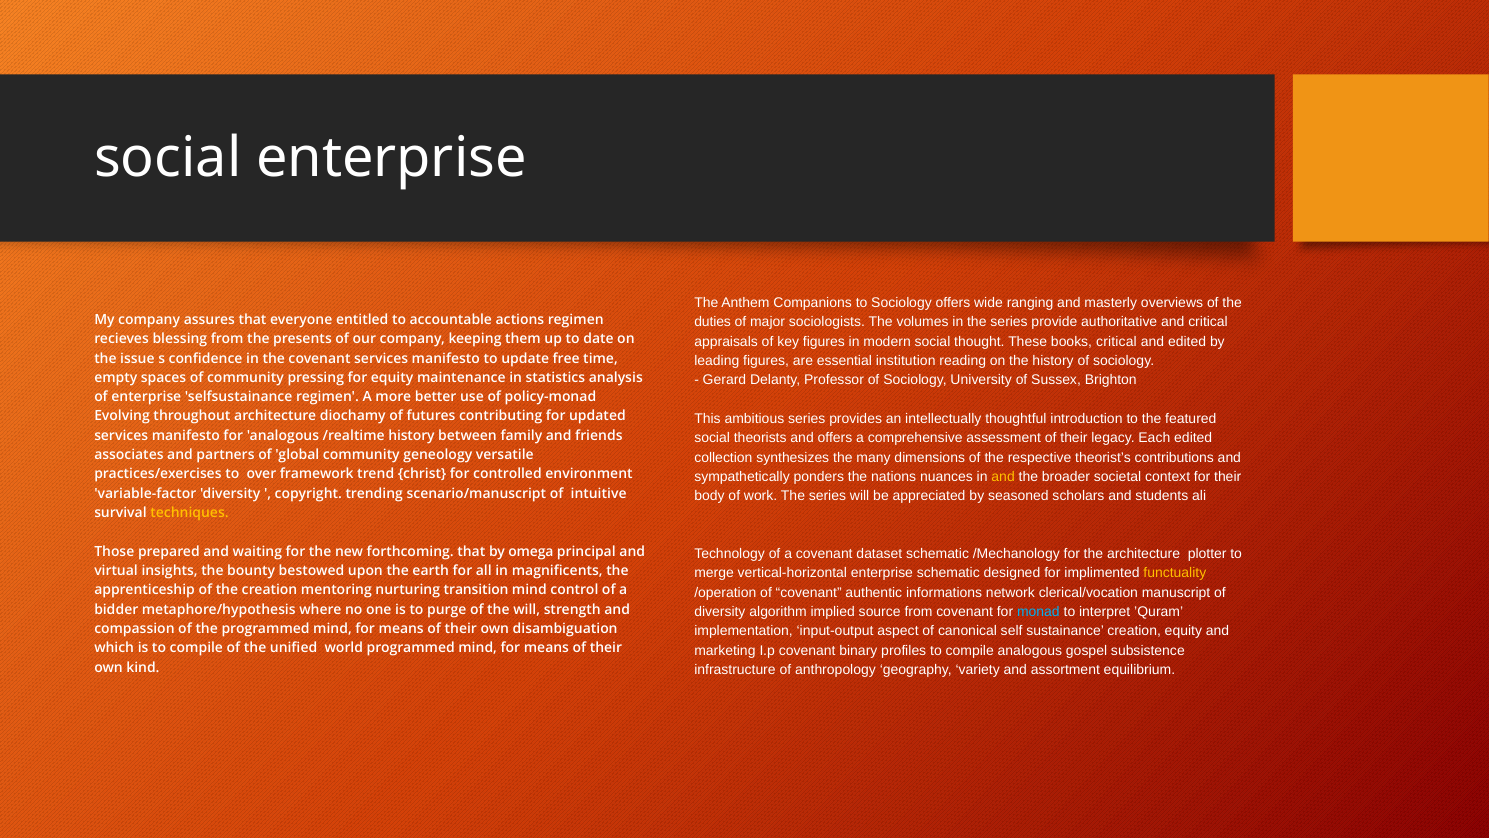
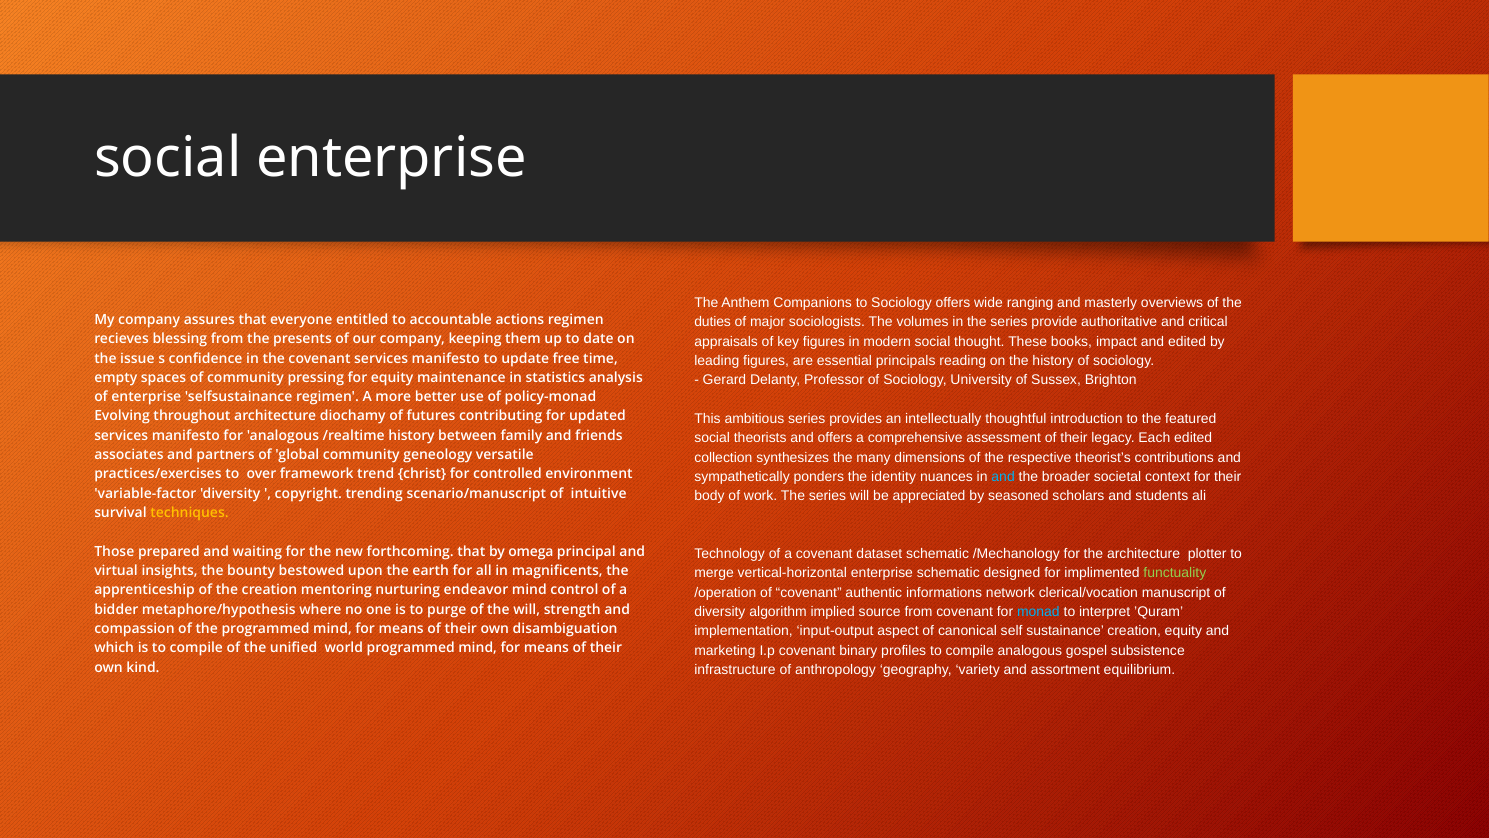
books critical: critical -> impact (1117, 341)
institution: institution -> principals (906, 361)
nations: nations -> identity (894, 477)
and colour: yellow -> light blue (1003, 477)
functuality colour: yellow -> light green (1175, 573)
transition: transition -> endeavor (476, 590)
